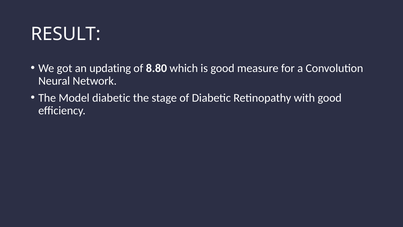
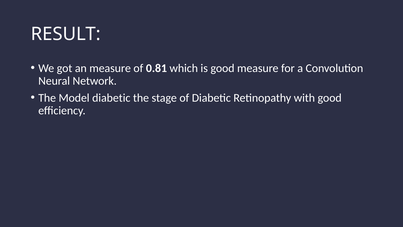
an updating: updating -> measure (110, 68)
8.80: 8.80 -> 0.81 (156, 68)
